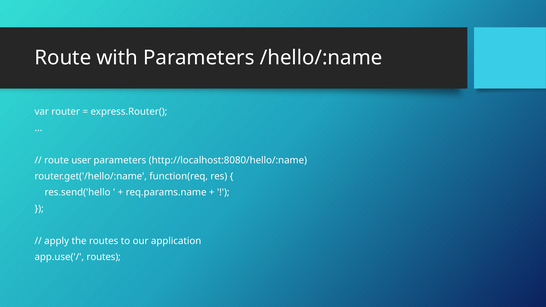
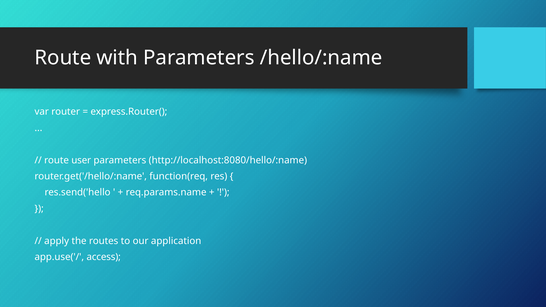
app.use('/ routes: routes -> access (104, 257)
